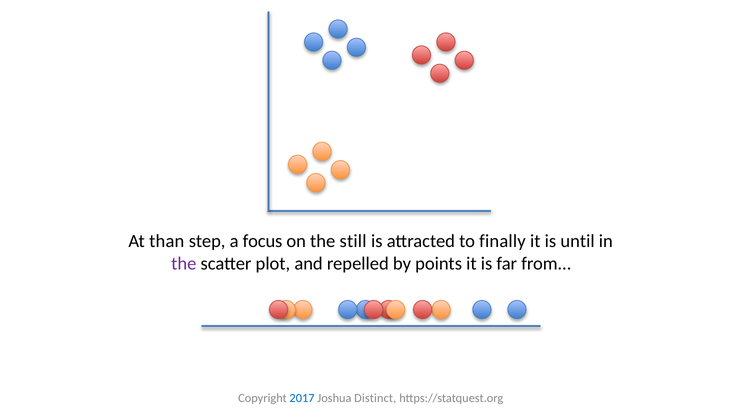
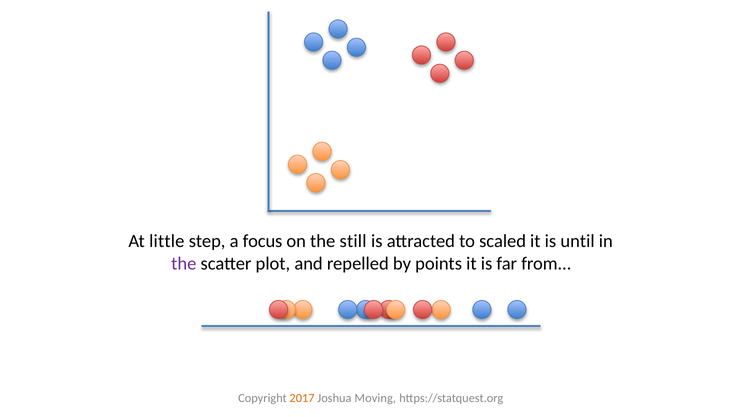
than: than -> little (167, 241)
finally: finally -> scaled (503, 241)
2017 colour: blue -> orange (302, 399)
Distinct: Distinct -> Moving (375, 399)
